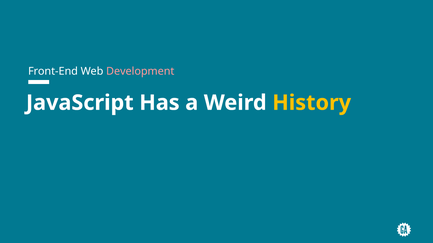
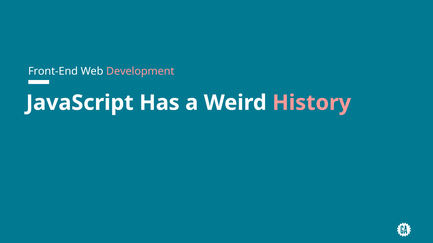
History colour: yellow -> pink (312, 103)
